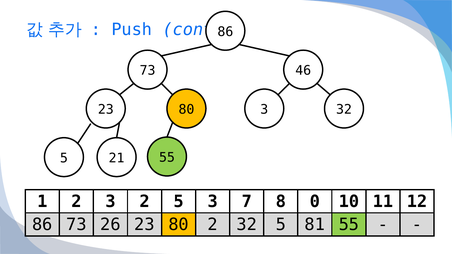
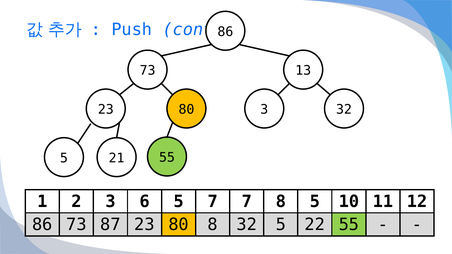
46: 46 -> 13 (303, 71)
3 2: 2 -> 6 (145, 202)
3: 3 -> 7 (213, 202)
8 0: 0 -> 5 (315, 202)
26: 26 -> 87 (110, 225)
80 2: 2 -> 8 (213, 225)
81: 81 -> 22 (315, 225)
